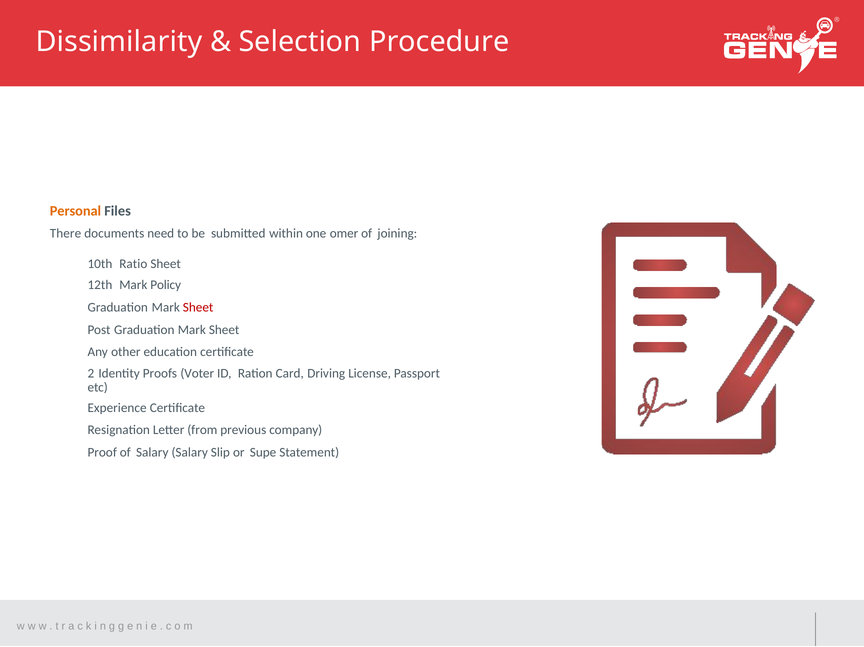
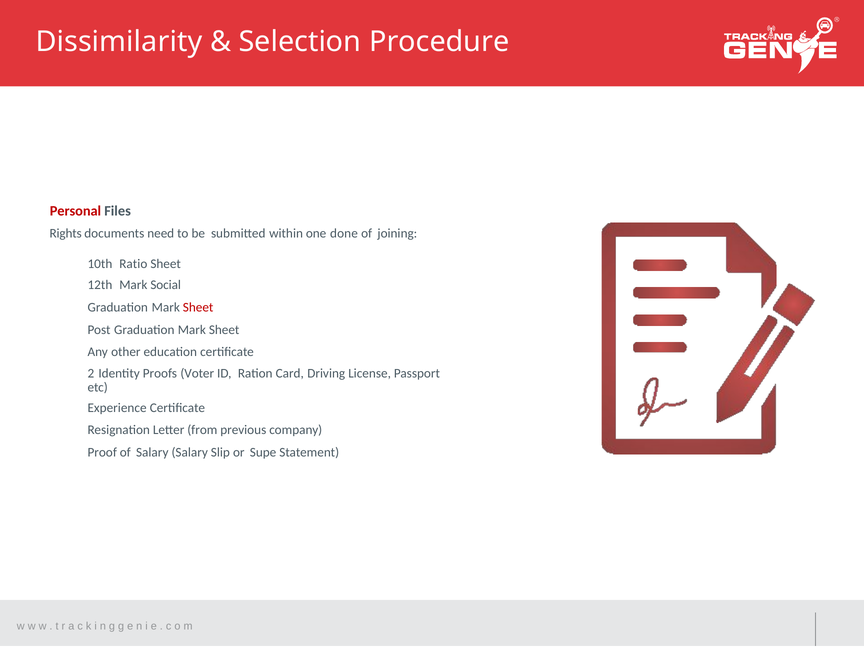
Personal colour: orange -> red (75, 211)
There: There -> Rights (66, 233)
omer: omer -> done (344, 233)
Policy: Policy -> Social (166, 285)
